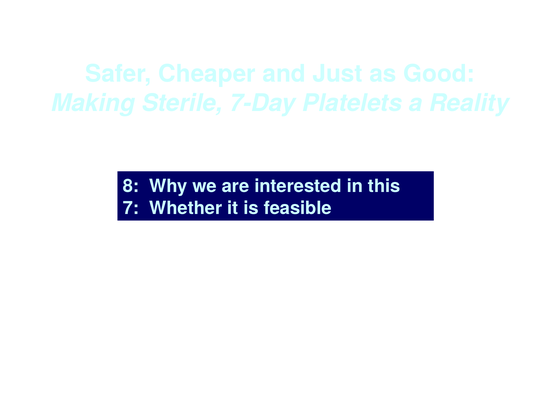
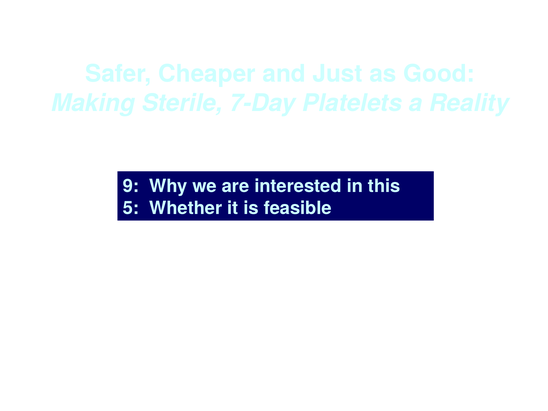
8: 8 -> 9 (131, 186)
7: 7 -> 5 (131, 208)
